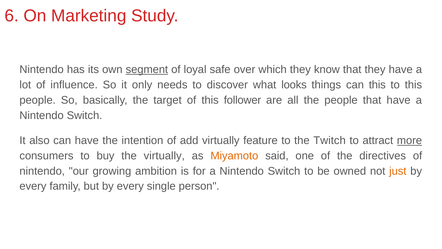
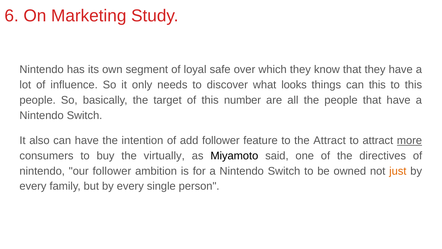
segment underline: present -> none (147, 70)
follower: follower -> number (242, 100)
add virtually: virtually -> follower (221, 140)
the Twitch: Twitch -> Attract (330, 140)
Miyamoto colour: orange -> black (234, 156)
our growing: growing -> follower (112, 171)
